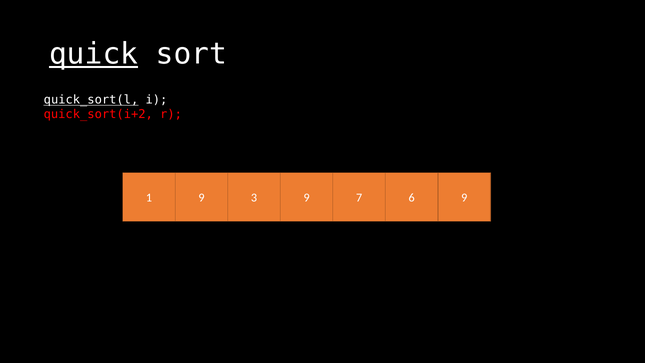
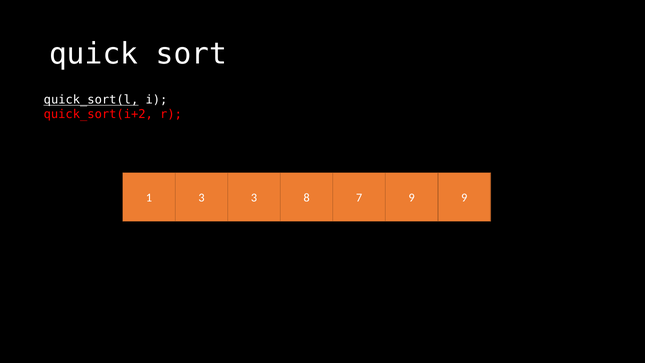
quick underline: present -> none (94, 54)
1 9: 9 -> 3 (202, 198)
3 9: 9 -> 8 (307, 198)
7 6: 6 -> 9 (412, 198)
